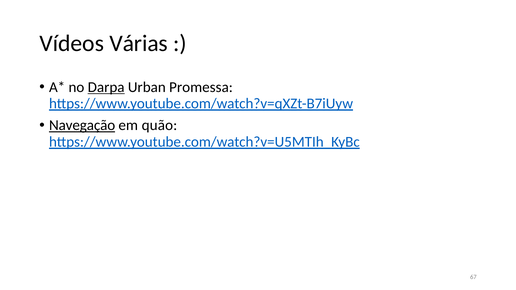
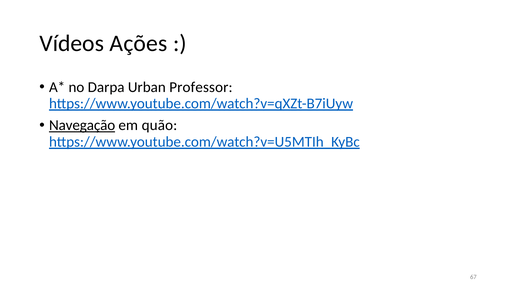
Várias: Várias -> Ações (138, 43)
Darpa underline: present -> none (106, 87)
Promessa: Promessa -> Professor (201, 87)
